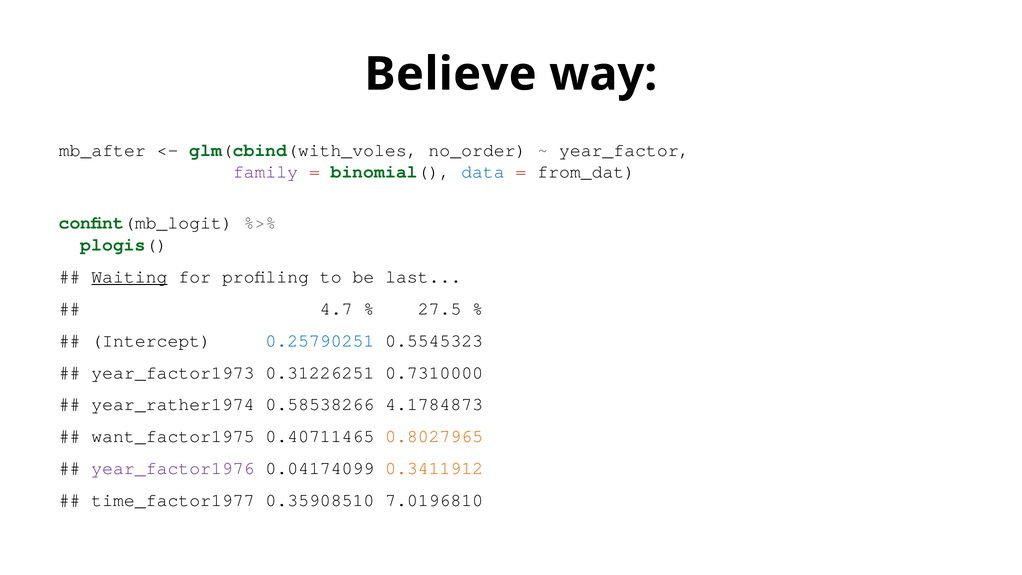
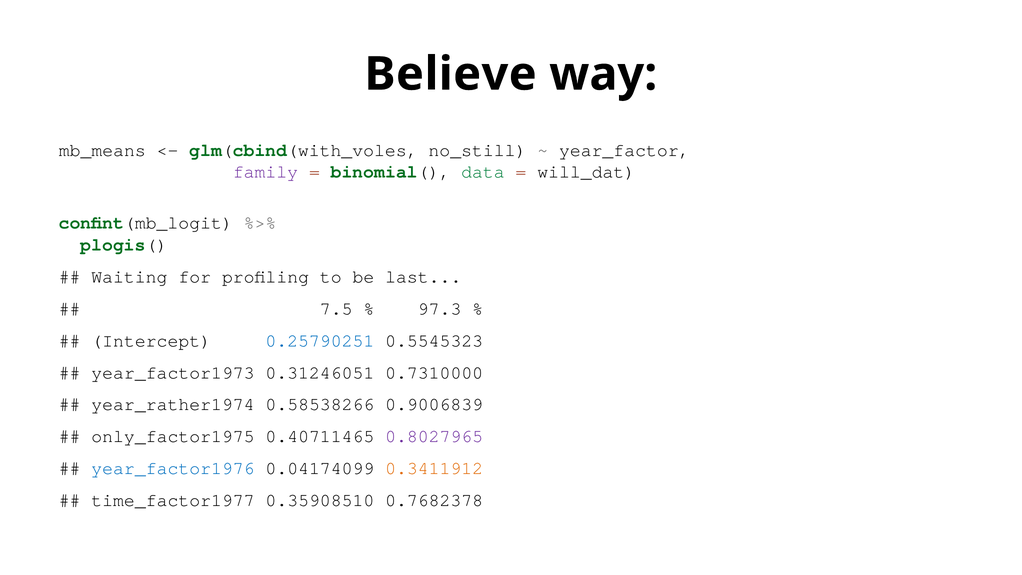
mb_after: mb_after -> mb_means (102, 150)
no_order: no_order -> no_still (477, 150)
data colour: blue -> green (483, 172)
from_dat: from_dat -> will_dat (586, 172)
Waiting underline: present -> none (129, 277)
4.7: 4.7 -> 7.5 (336, 309)
27.5: 27.5 -> 97.3 (440, 309)
0.31226251: 0.31226251 -> 0.31246051 (320, 372)
4.1784873: 4.1784873 -> 0.9006839 (434, 404)
want_factor1975: want_factor1975 -> only_factor1975 (173, 436)
0.8027965 colour: orange -> purple (434, 436)
year_factor1976 colour: purple -> blue (173, 468)
7.0196810: 7.0196810 -> 0.7682378 (434, 500)
